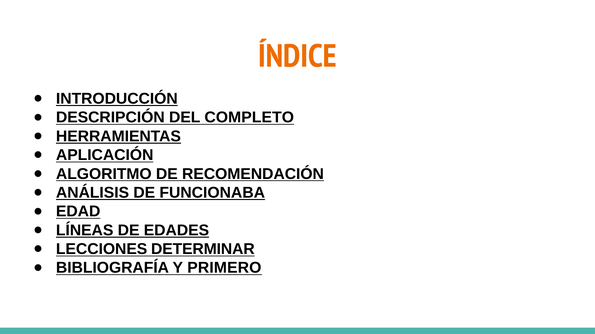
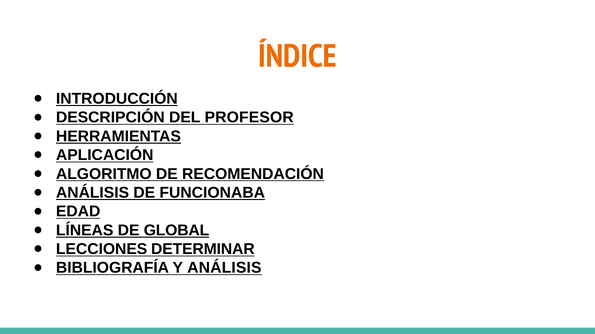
COMPLETO: COMPLETO -> PROFESOR (249, 118)
EDADES: EDADES -> GLOBAL (177, 231)
Y PRIMERO: PRIMERO -> ANÁLISIS (224, 268)
